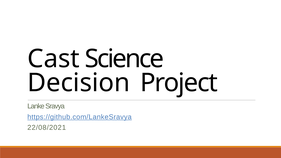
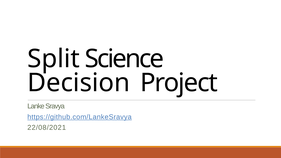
Cast: Cast -> Split (54, 59)
